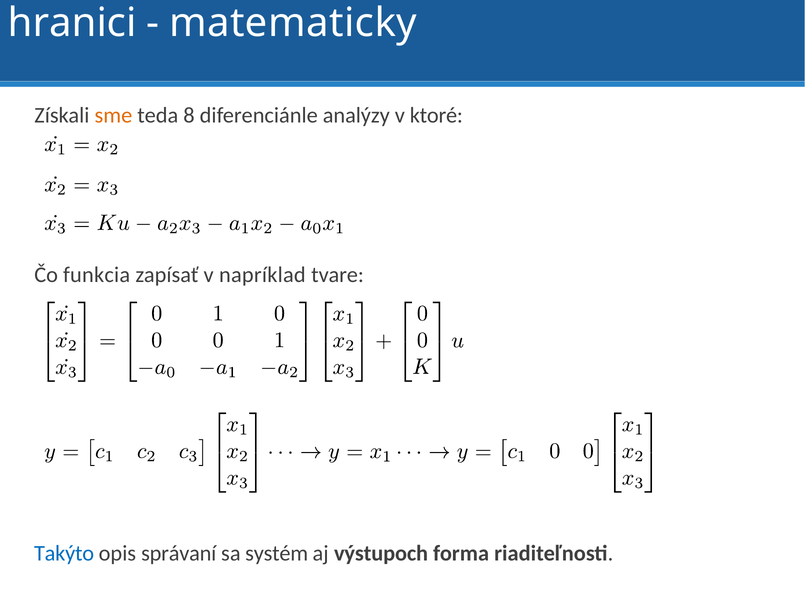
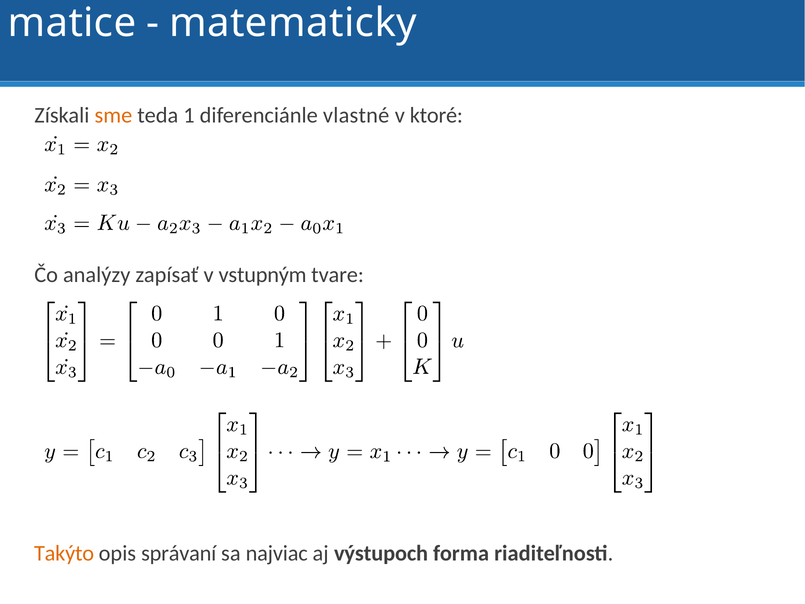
hranici: hranici -> matice (72, 23)
8: 8 -> 1 (189, 115)
analýzy: analýzy -> vlastné (356, 115)
funkcia: funkcia -> analýzy (97, 275)
napríklad: napríklad -> vstupným (263, 275)
Takýto colour: blue -> orange (64, 553)
systém: systém -> najviac (277, 553)
